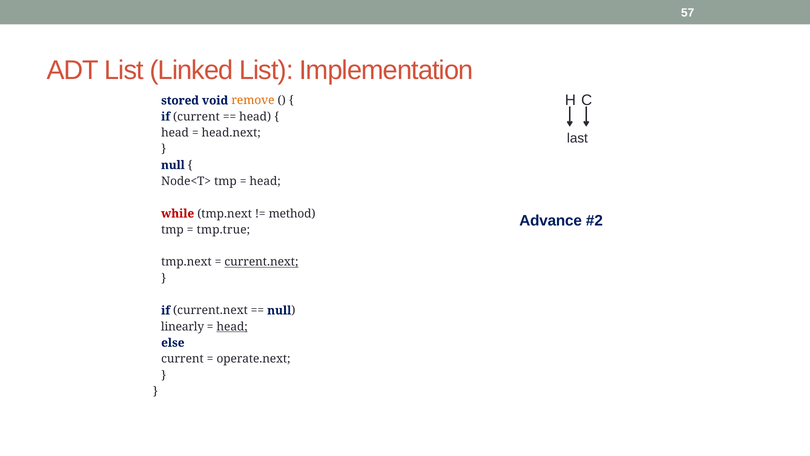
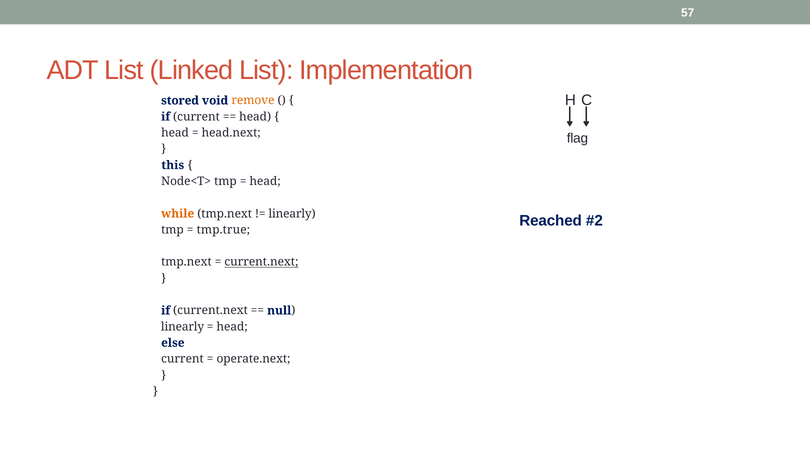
last: last -> flag (577, 138)
null: null -> this (173, 165)
while colour: red -> orange (178, 213)
method: method -> linearly (292, 213)
Advance: Advance -> Reached (551, 221)
head underline: present -> none (232, 326)
